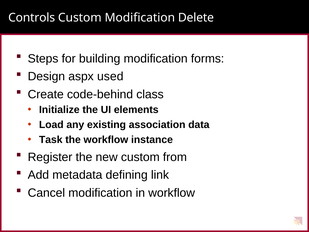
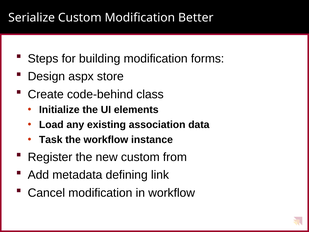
Controls: Controls -> Serialize (32, 18)
Delete: Delete -> Better (196, 18)
used: used -> store (110, 76)
